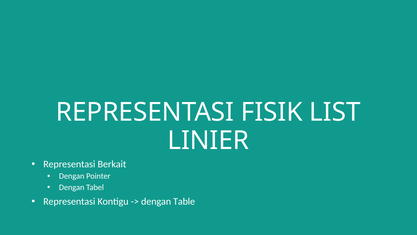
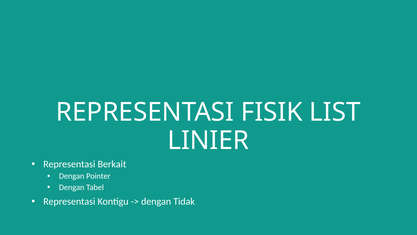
Table: Table -> Tidak (184, 201)
